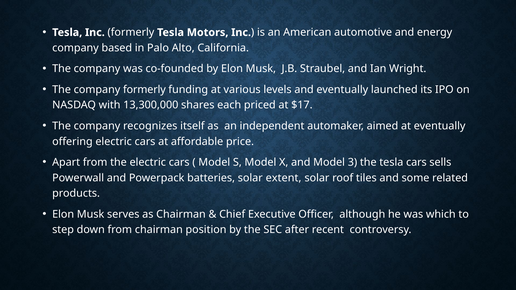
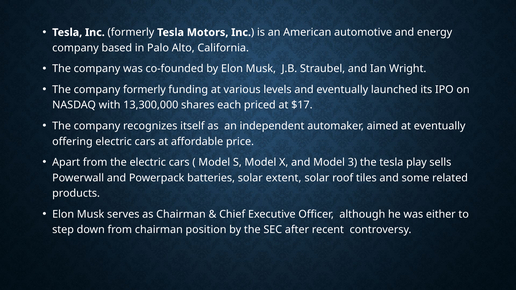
tesla cars: cars -> play (416, 162)
which: which -> either (441, 214)
